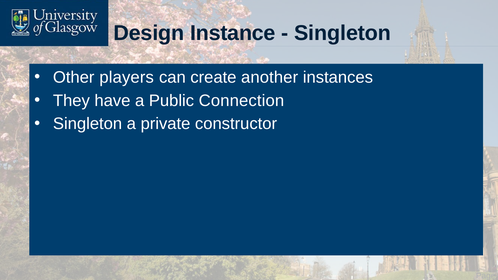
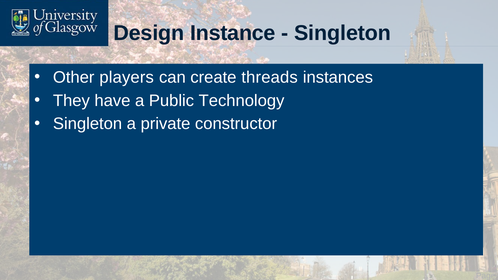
another: another -> threads (270, 77)
Connection: Connection -> Technology (242, 101)
